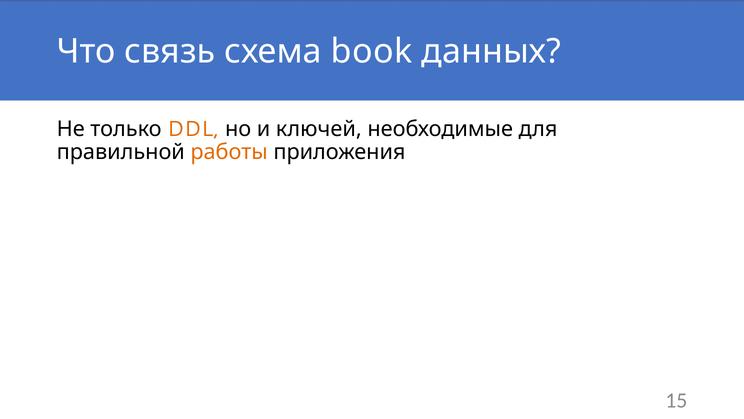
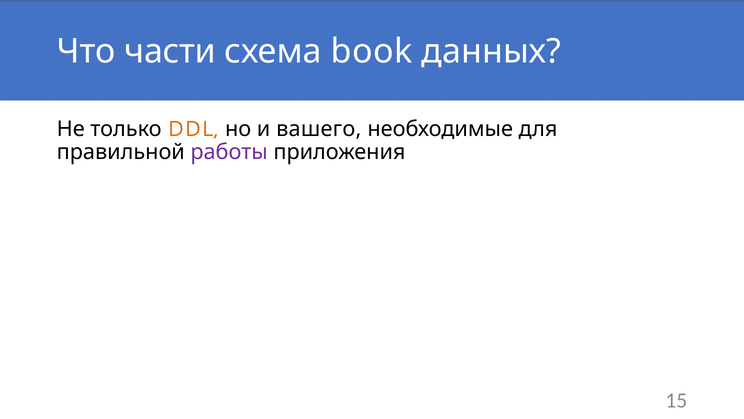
связь: связь -> части (170, 52)
ключей: ключей -> вашего (319, 129)
работы colour: orange -> purple (229, 152)
